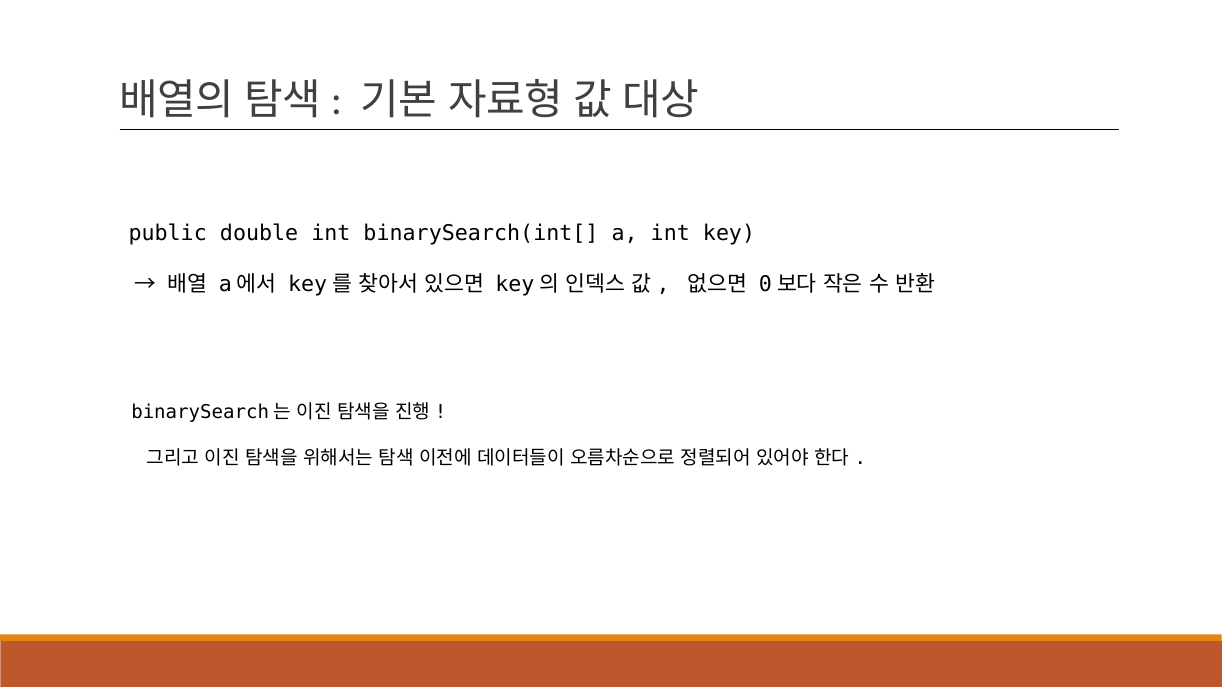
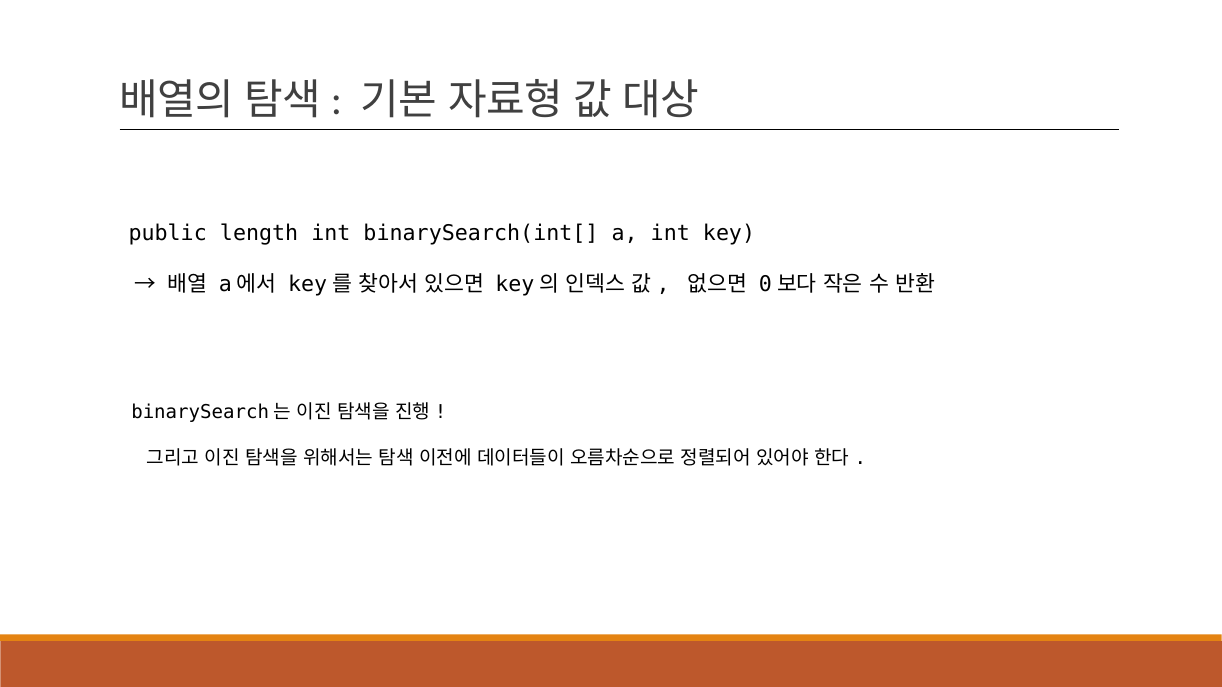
double: double -> length (259, 233)
